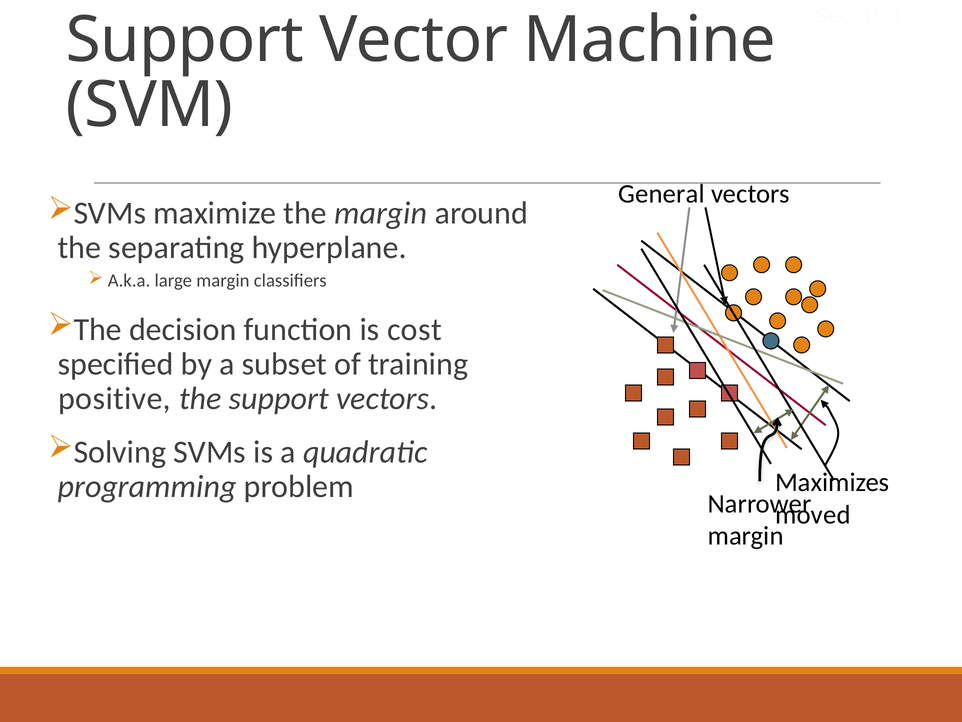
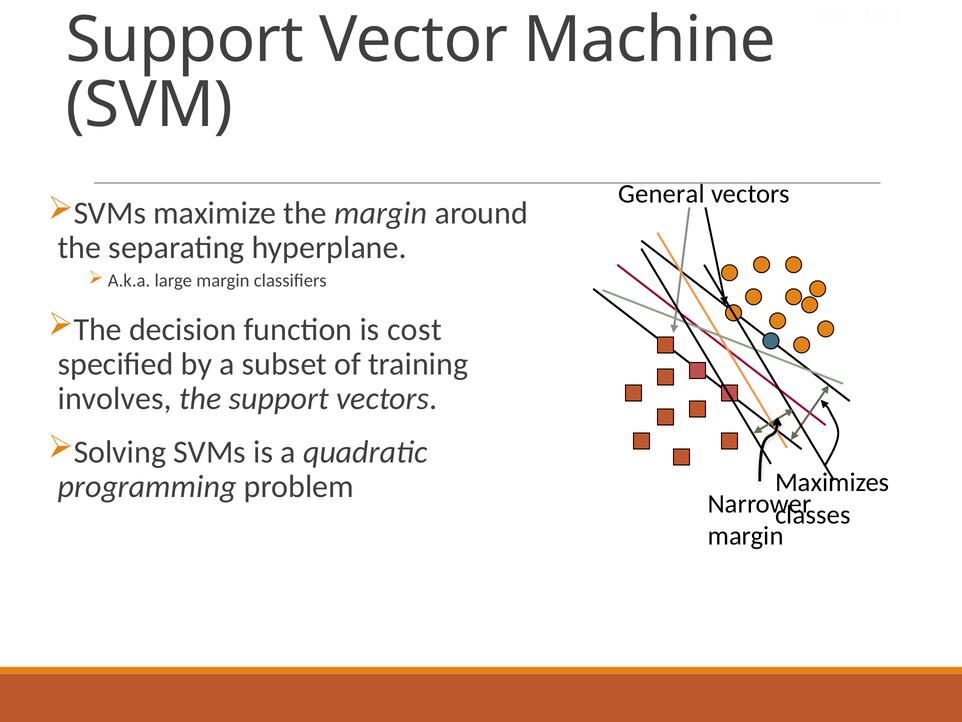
positive: positive -> involves (115, 398)
moved: moved -> classes (813, 514)
